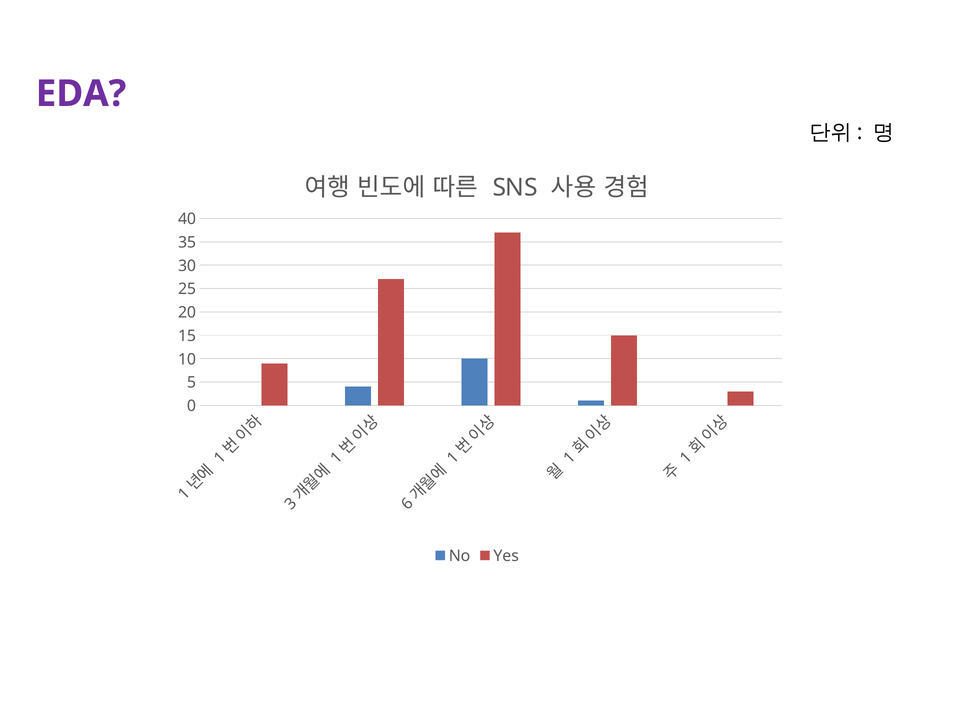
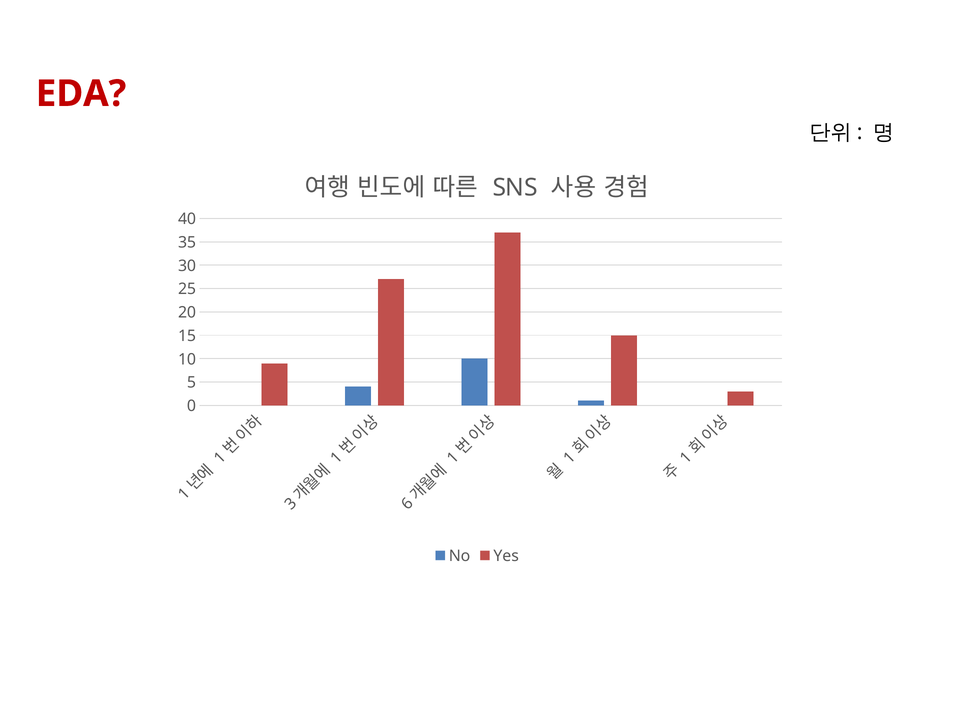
EDA colour: purple -> red (81, 94)
